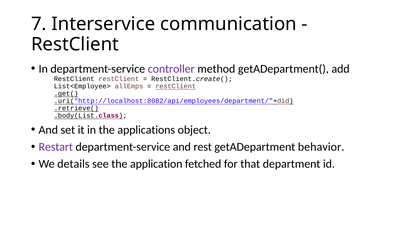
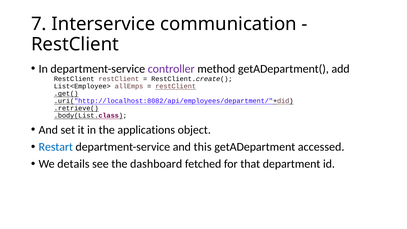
Restart colour: purple -> blue (56, 147)
rest: rest -> this (203, 147)
behavior: behavior -> accessed (321, 147)
application: application -> dashboard (156, 164)
